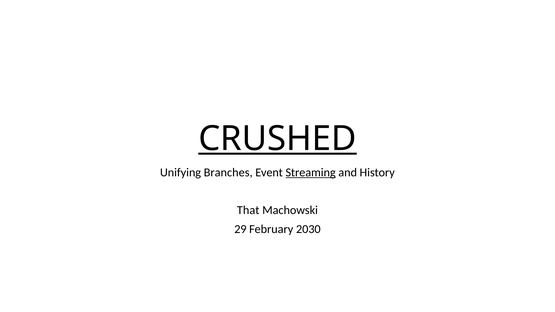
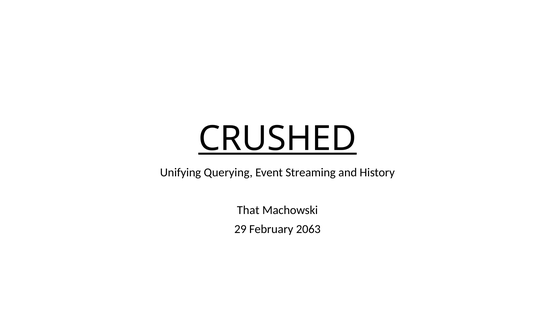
Branches: Branches -> Querying (228, 173)
Streaming underline: present -> none (311, 173)
2030: 2030 -> 2063 (308, 229)
